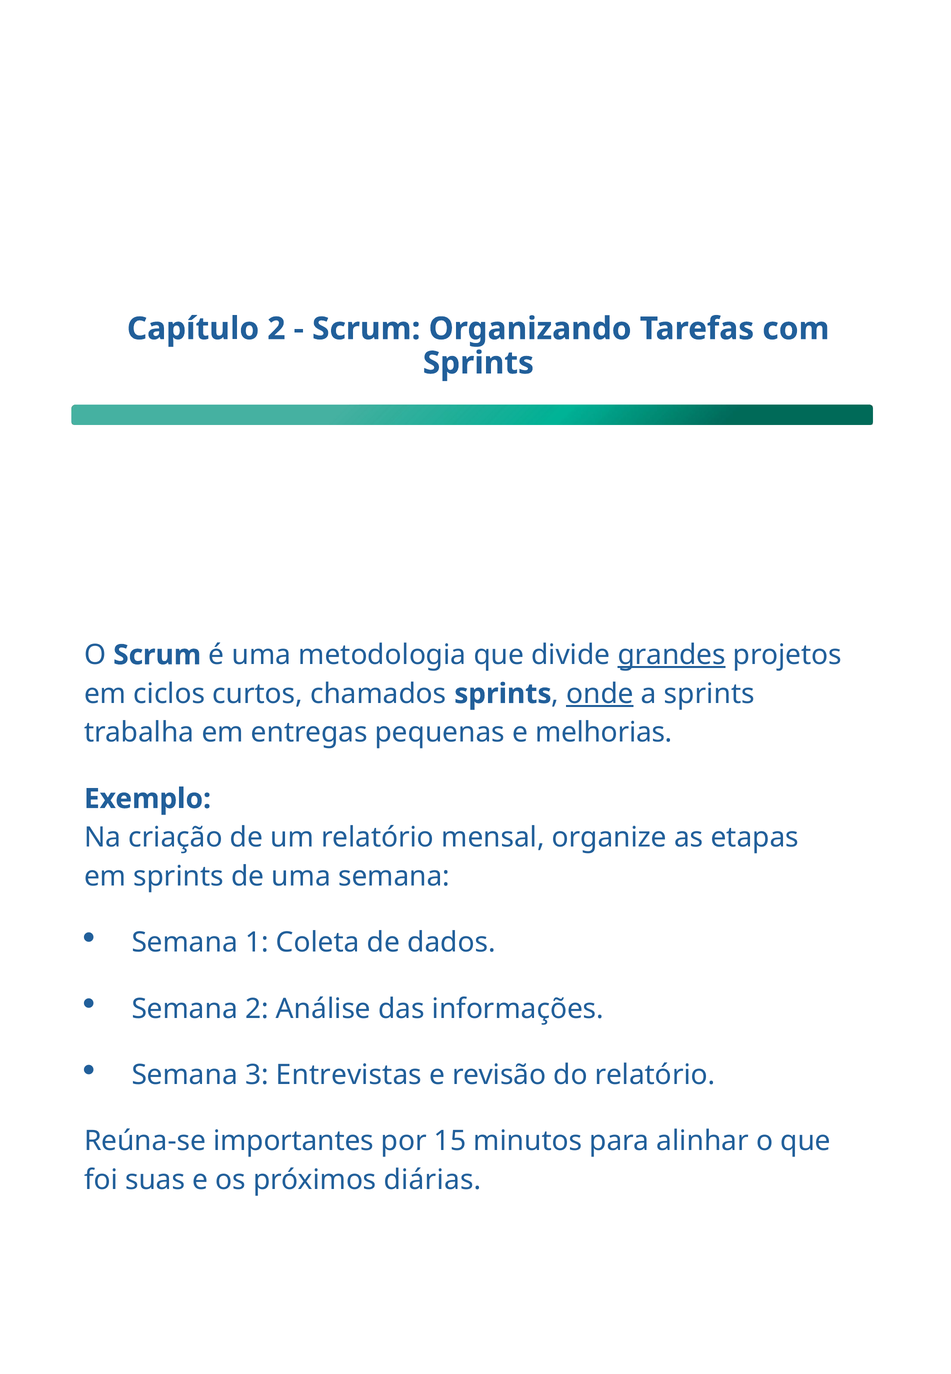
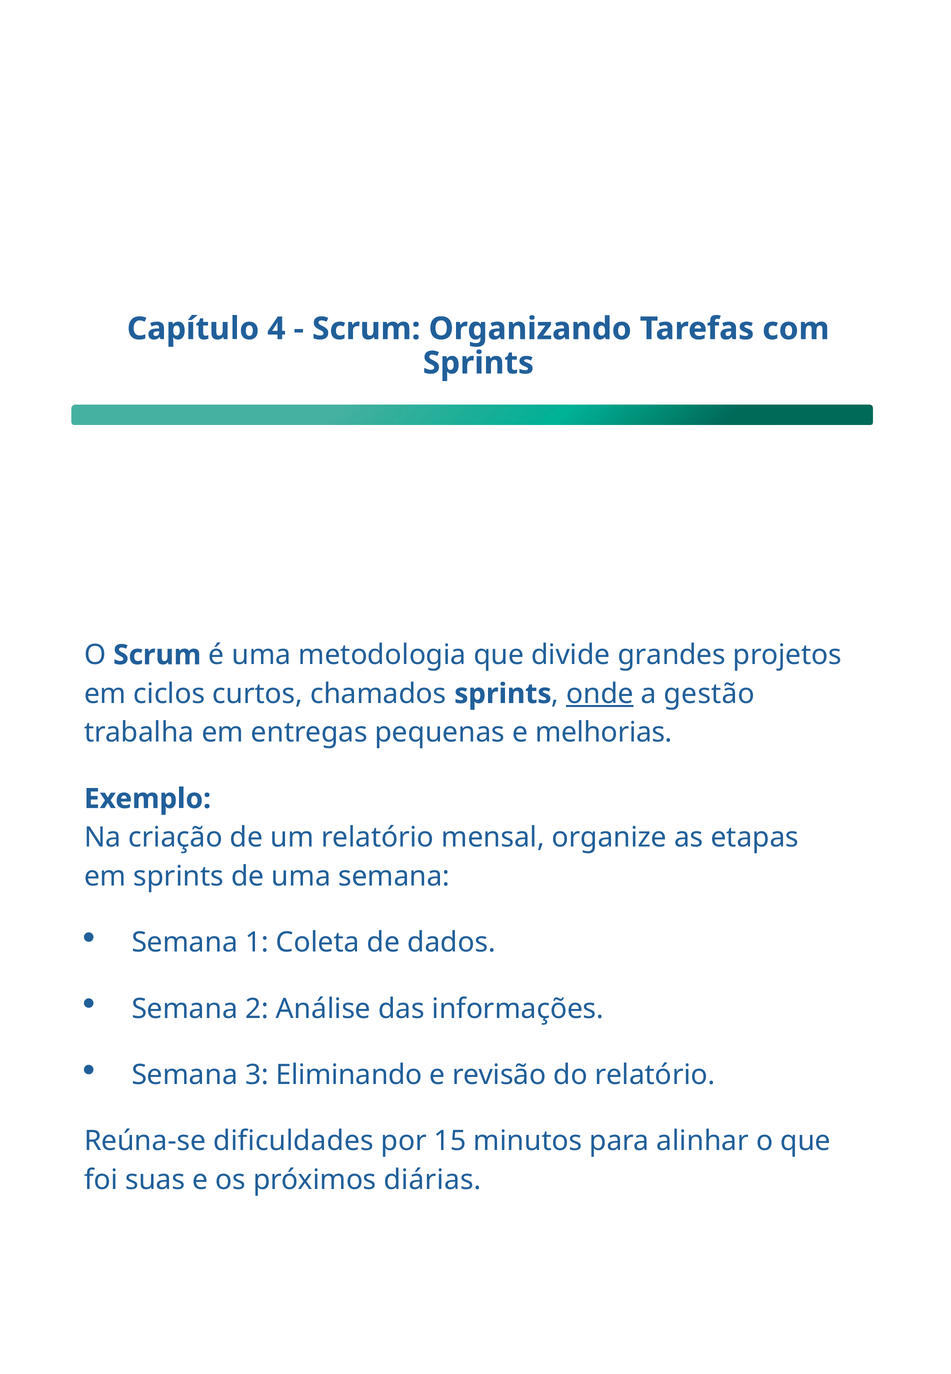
Capítulo 2: 2 -> 4 (276, 329)
grandes underline: present -> none (672, 655)
a sprints: sprints -> gestão (709, 694)
Entrevistas: Entrevistas -> Eliminando (349, 1075)
importantes: importantes -> dificuldades (293, 1141)
